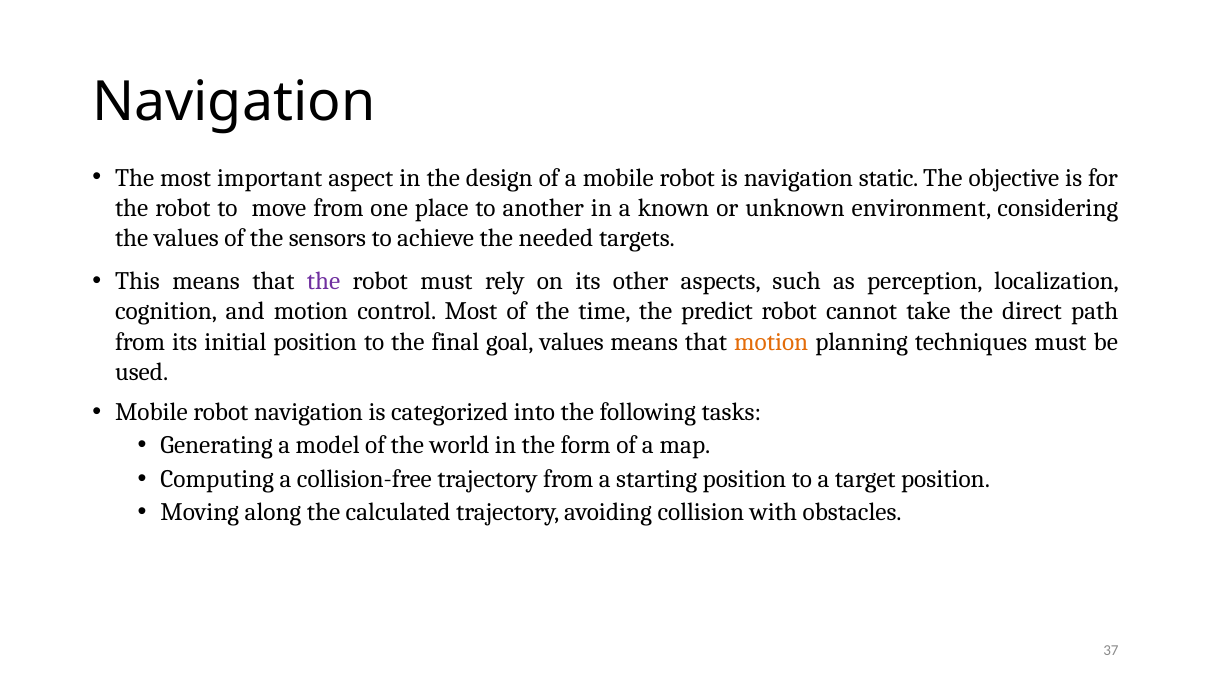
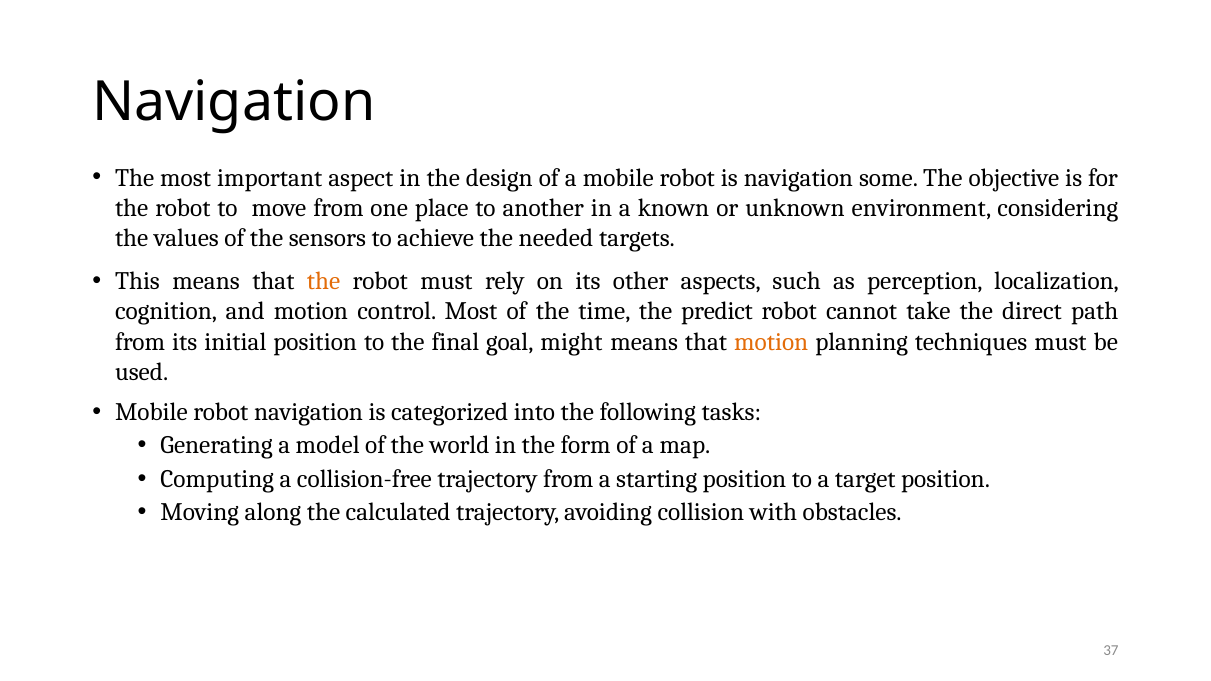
static: static -> some (889, 178)
the colour: purple -> orange (324, 281)
goal values: values -> might (571, 342)
